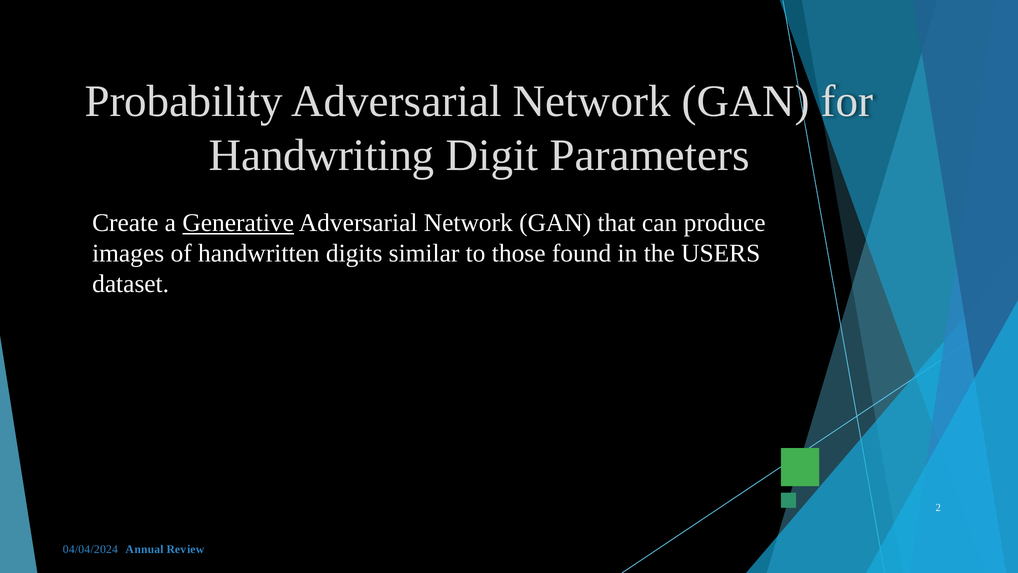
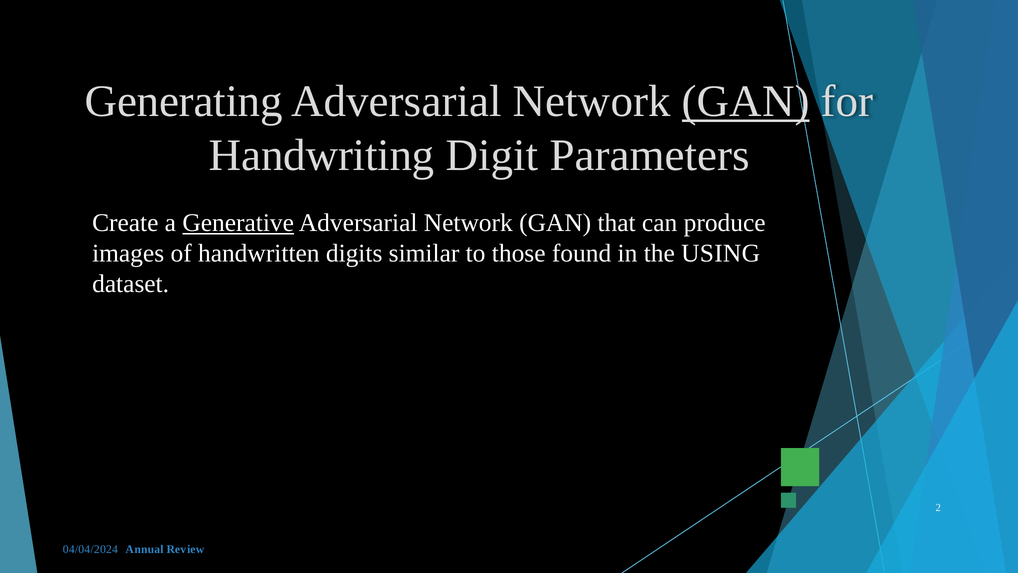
Probability: Probability -> Generating (184, 101)
GAN underline: none -> present (746, 101)
USERS: USERS -> USING (721, 253)
